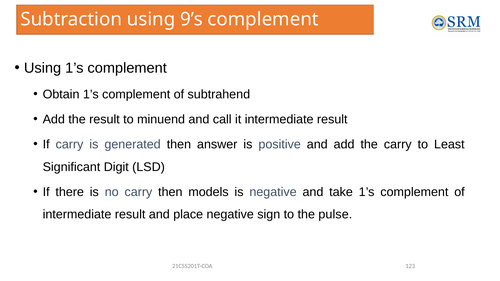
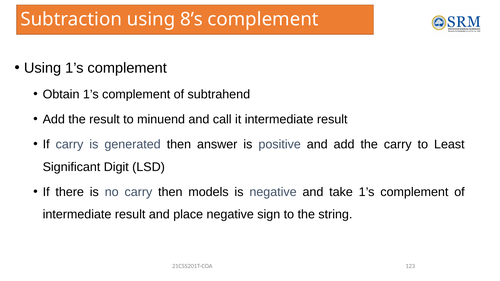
9’s: 9’s -> 8’s (192, 19)
pulse: pulse -> string (335, 215)
